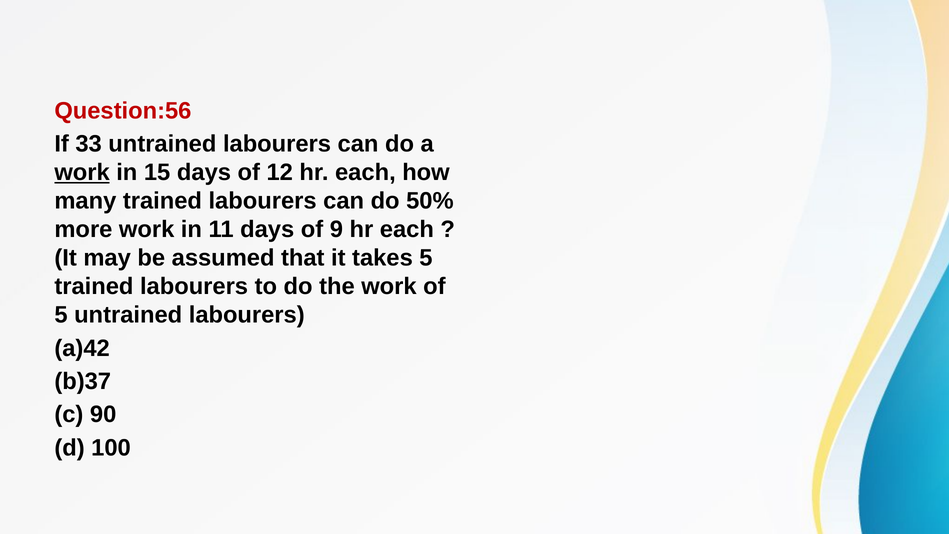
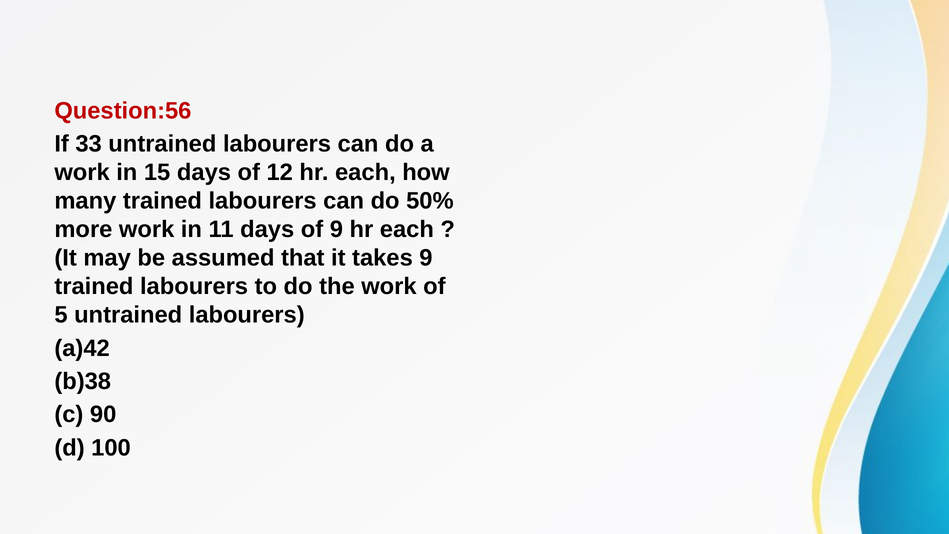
work underline: present -> none (82, 173)
takes 5: 5 -> 9 (426, 258)
b)37: b)37 -> b)38 (83, 381)
